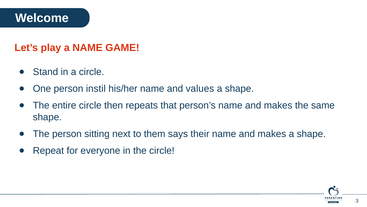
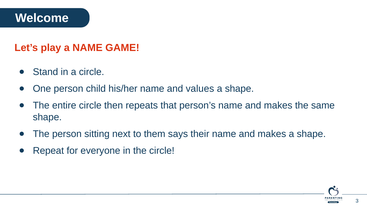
instil: instil -> child (96, 89)
